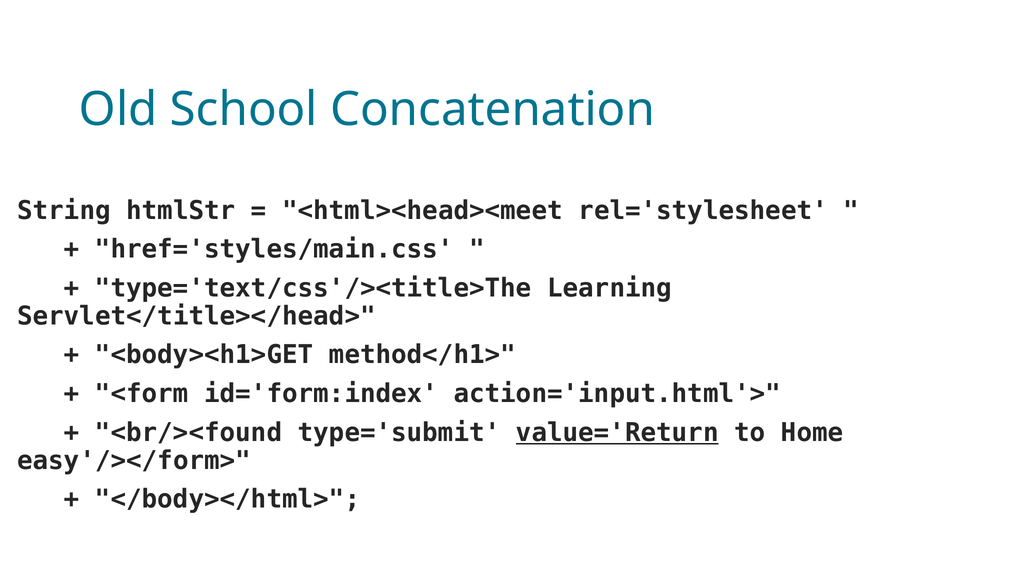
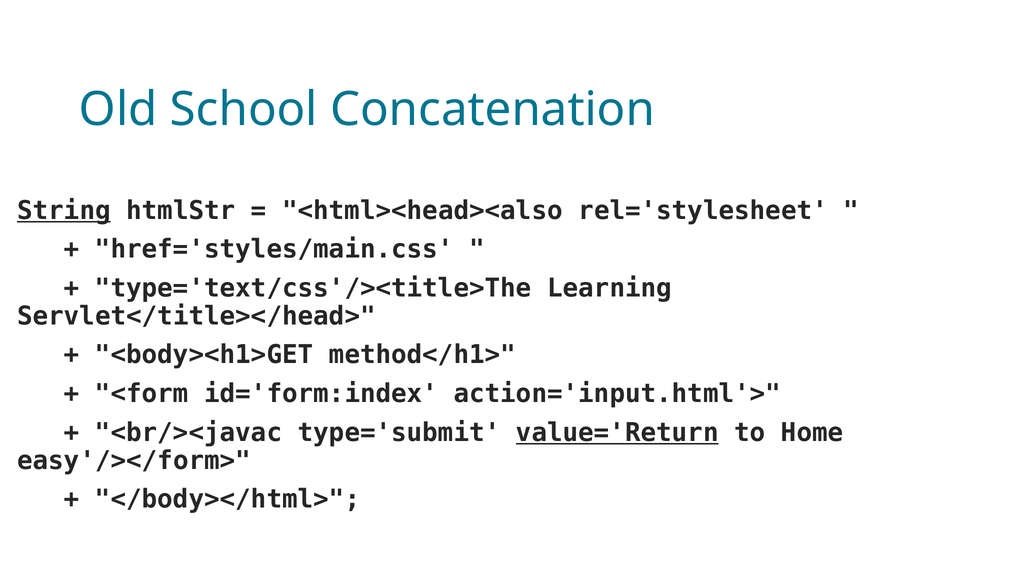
String underline: none -> present (64, 211)
<html><head><meet: <html><head><meet -> <html><head><also (422, 211)
<br/><found: <br/><found -> <br/><javac (189, 432)
